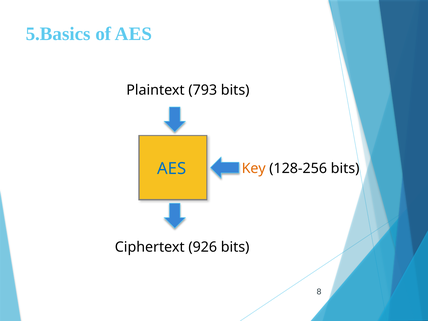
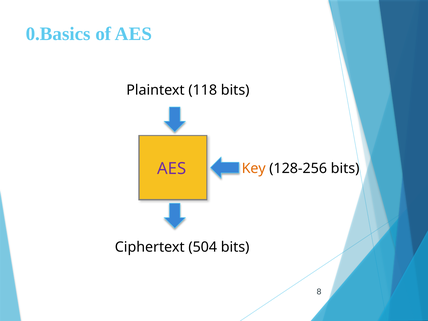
5.Basics: 5.Basics -> 0.Basics (58, 34)
793: 793 -> 118 (203, 90)
AES colour: blue -> purple (172, 169)
926: 926 -> 504 (203, 247)
